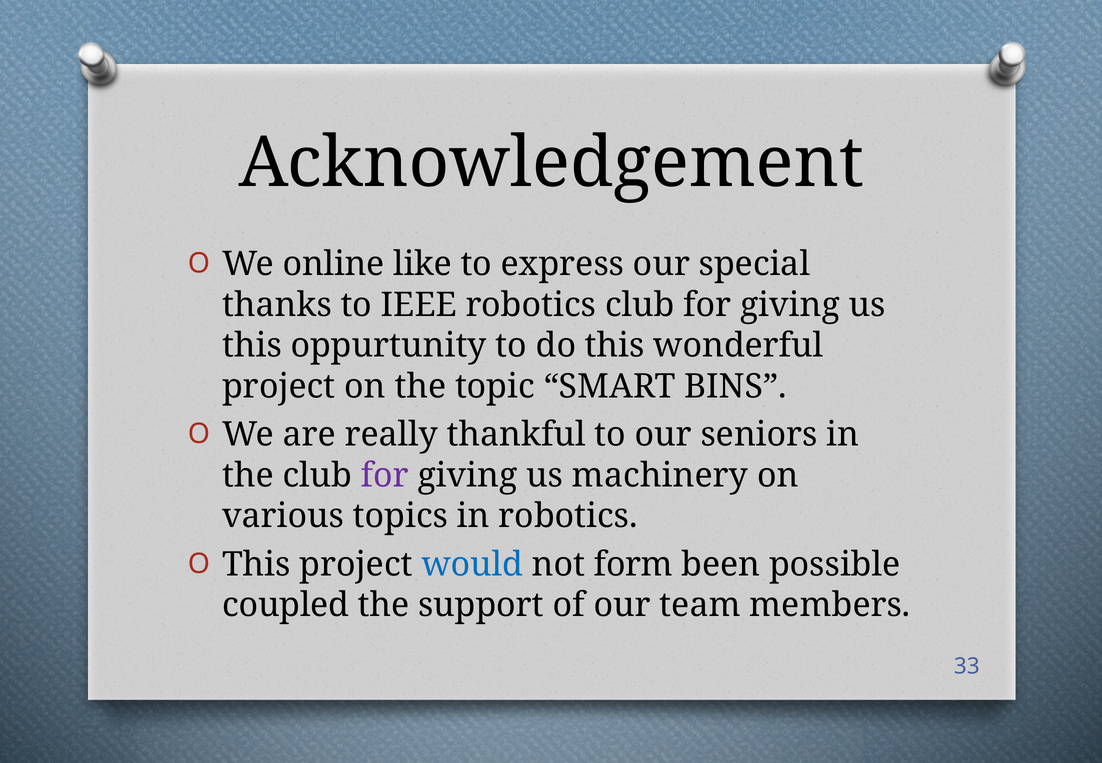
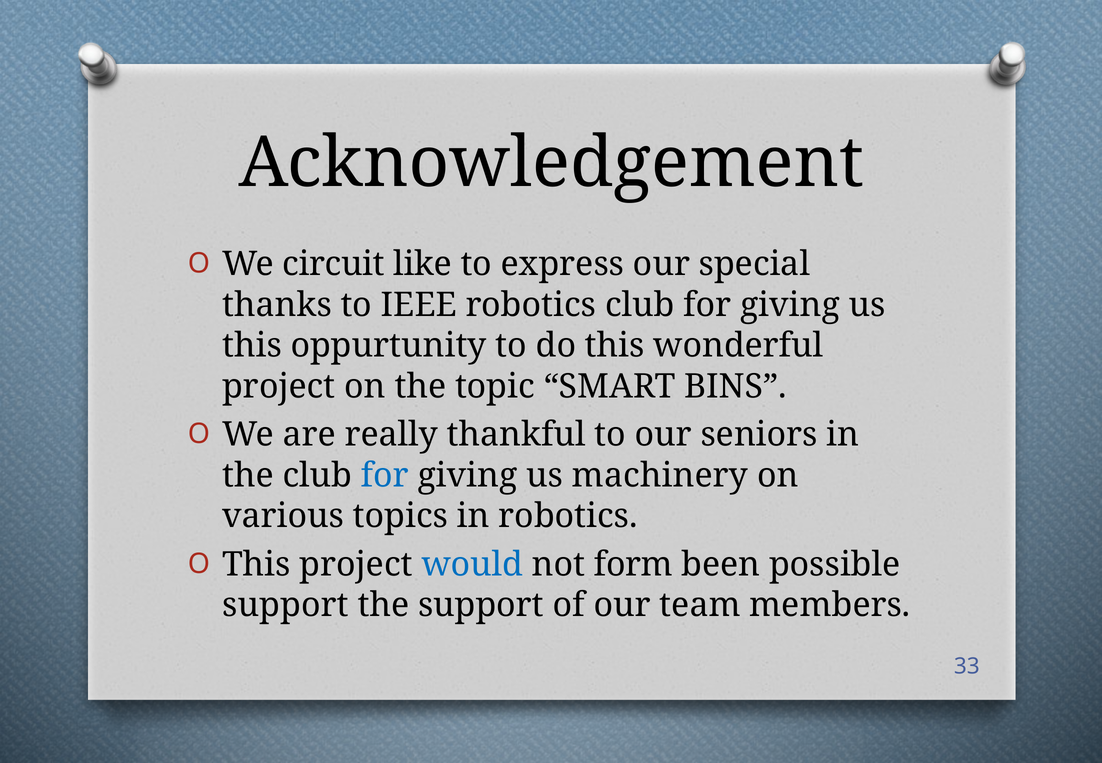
online: online -> circuit (334, 264)
for colour: purple -> blue (385, 475)
coupled: coupled -> support (286, 605)
